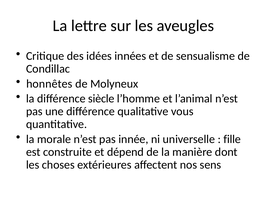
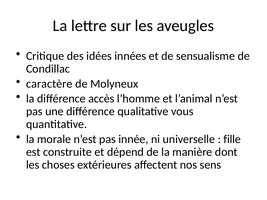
honnêtes: honnêtes -> caractère (49, 84)
siècle: siècle -> accès (101, 99)
